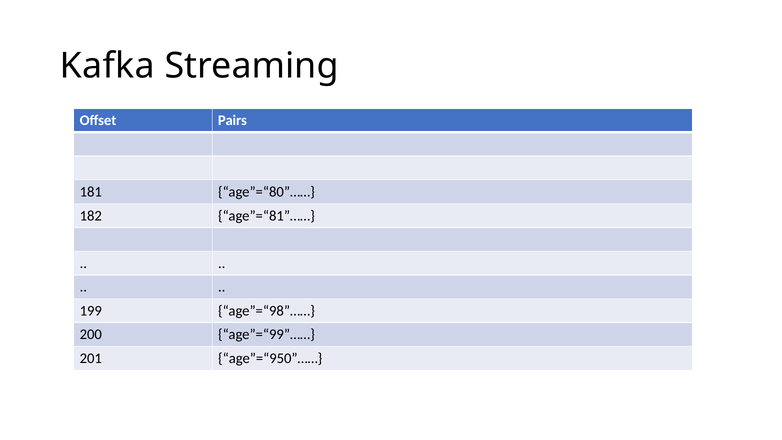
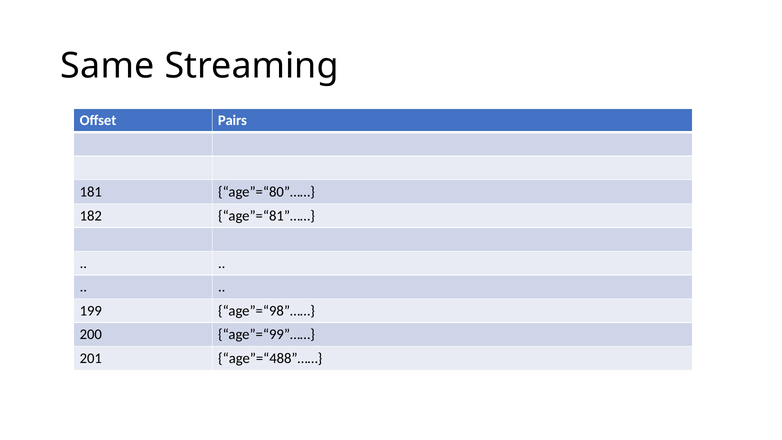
Kafka: Kafka -> Same (107, 66)
age”=“950”……: age”=“950”…… -> age”=“488”…… (270, 358)
